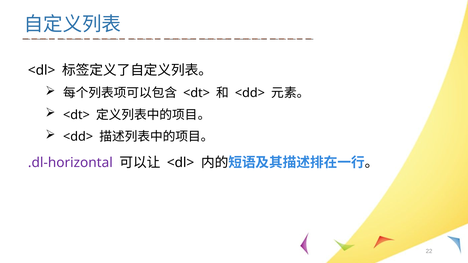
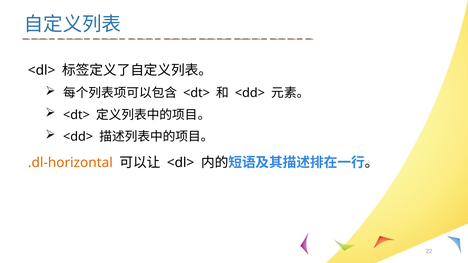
.dl-horizontal colour: purple -> orange (70, 163)
